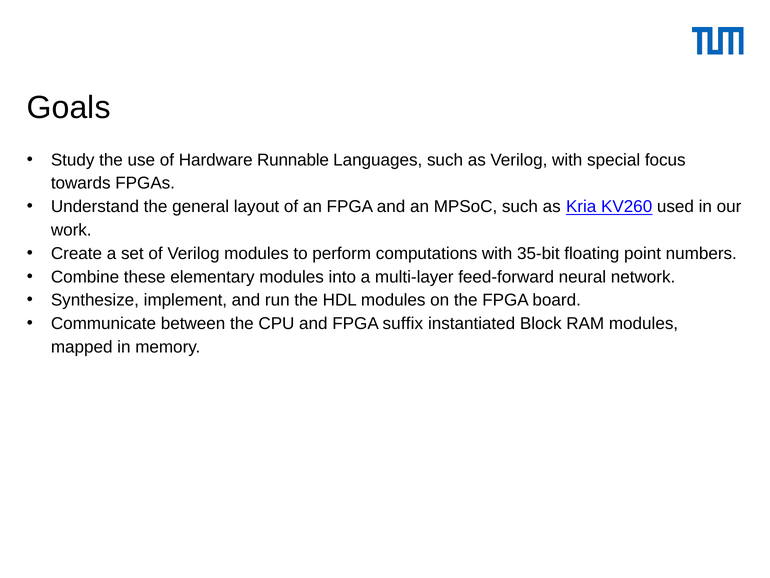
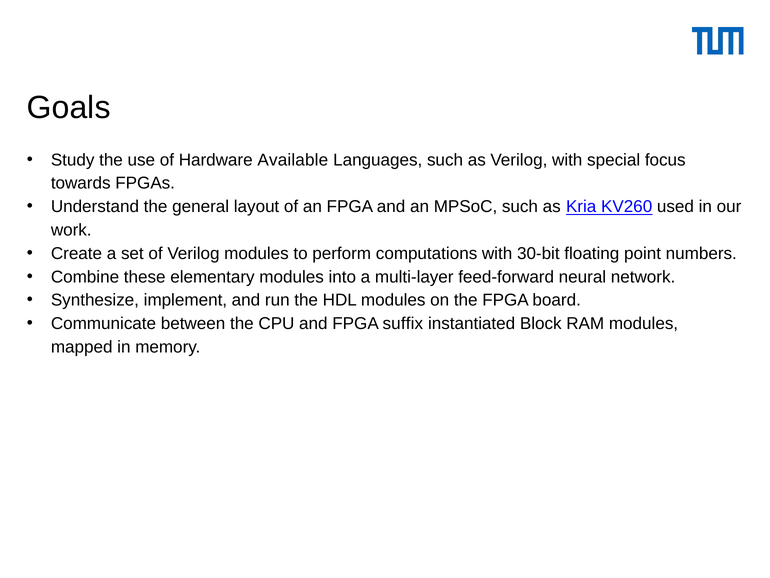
Runnable: Runnable -> Available (293, 160)
35-bit: 35-bit -> 30-bit (538, 253)
